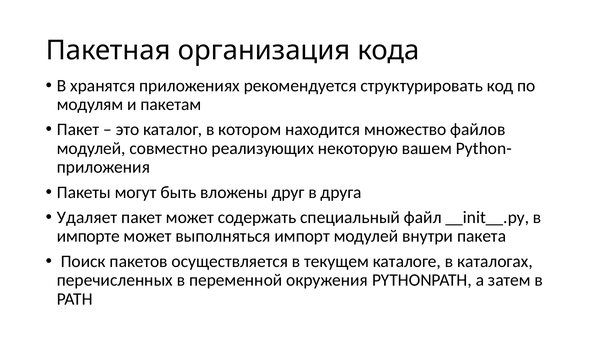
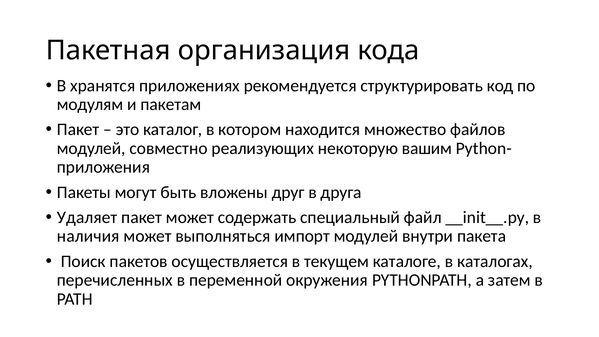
вашем: вашем -> вашим (427, 148)
импорте: импорте -> наличия (88, 236)
